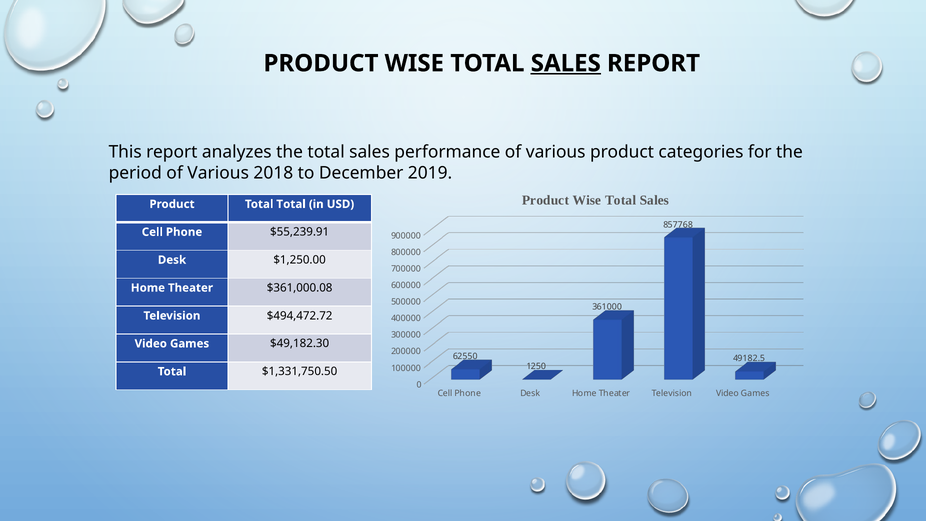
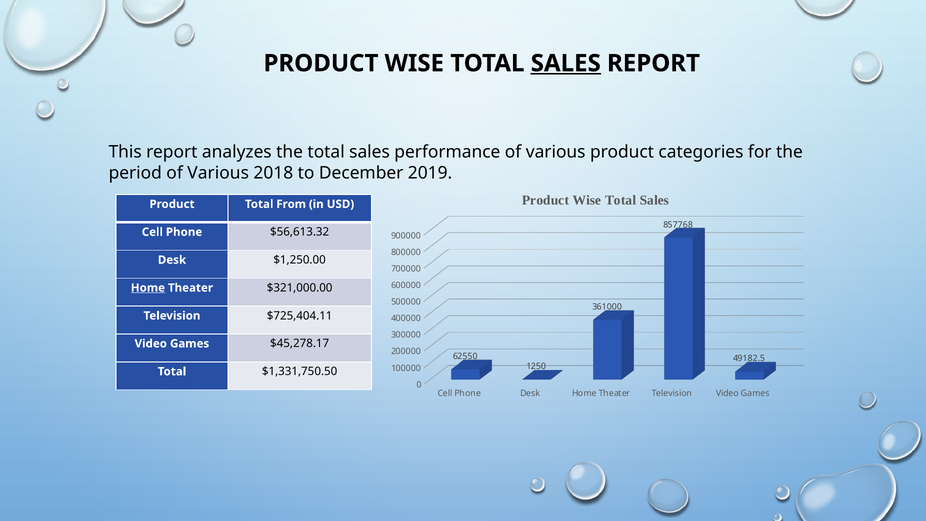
Total Total: Total -> From (291, 204)
$55,239.91: $55,239.91 -> $56,613.32 (300, 232)
Home underline: none -> present (148, 288)
$361,000.08: $361,000.08 -> $321,000.00 (300, 288)
$494,472.72: $494,472.72 -> $725,404.11 (300, 316)
$49,182.30: $49,182.30 -> $45,278.17 (300, 344)
